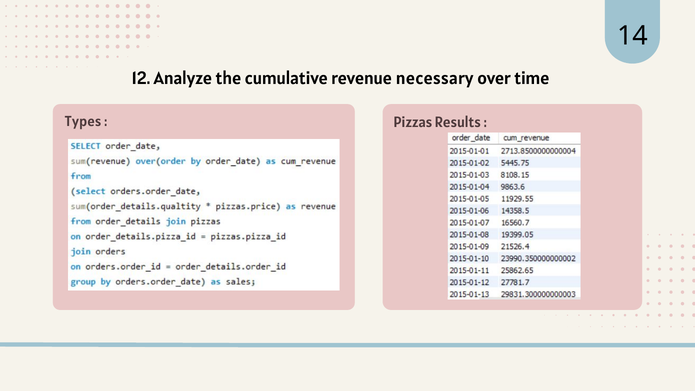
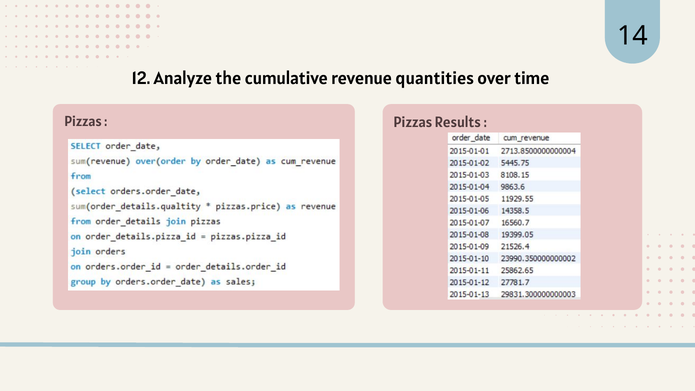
necessary: necessary -> quantities (435, 78)
Types: Types -> Pizzas (83, 122)
